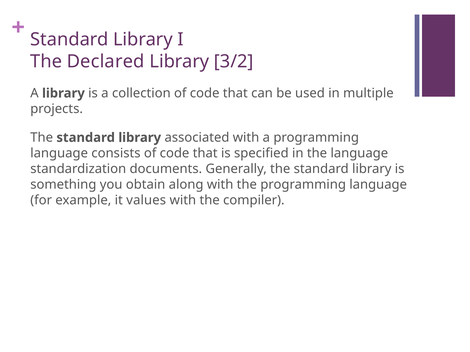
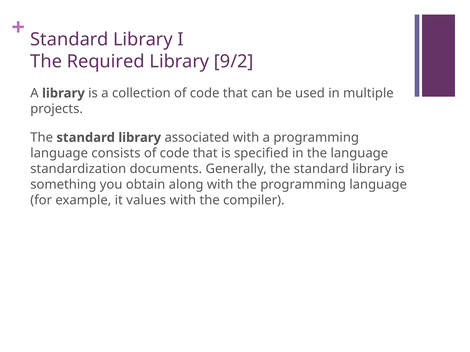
Declared: Declared -> Required (106, 61)
3/2: 3/2 -> 9/2 (234, 61)
